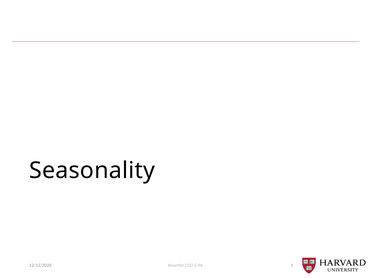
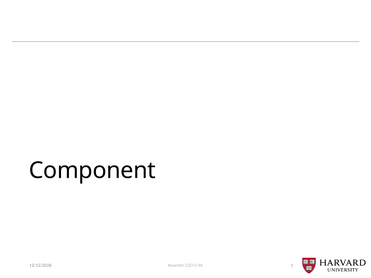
Seasonality: Seasonality -> Component (92, 171)
